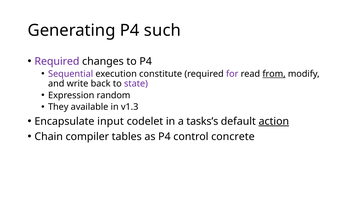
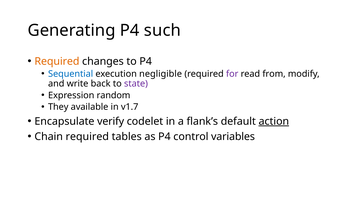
Required colour: purple -> orange (57, 61)
Sequential colour: purple -> blue (71, 74)
constitute: constitute -> negligible (161, 74)
from underline: present -> none (274, 74)
v1.3: v1.3 -> v1.7 (130, 107)
input: input -> verify (111, 121)
tasks’s: tasks’s -> flank’s (202, 121)
Chain compiler: compiler -> required (87, 137)
concrete: concrete -> variables (233, 137)
